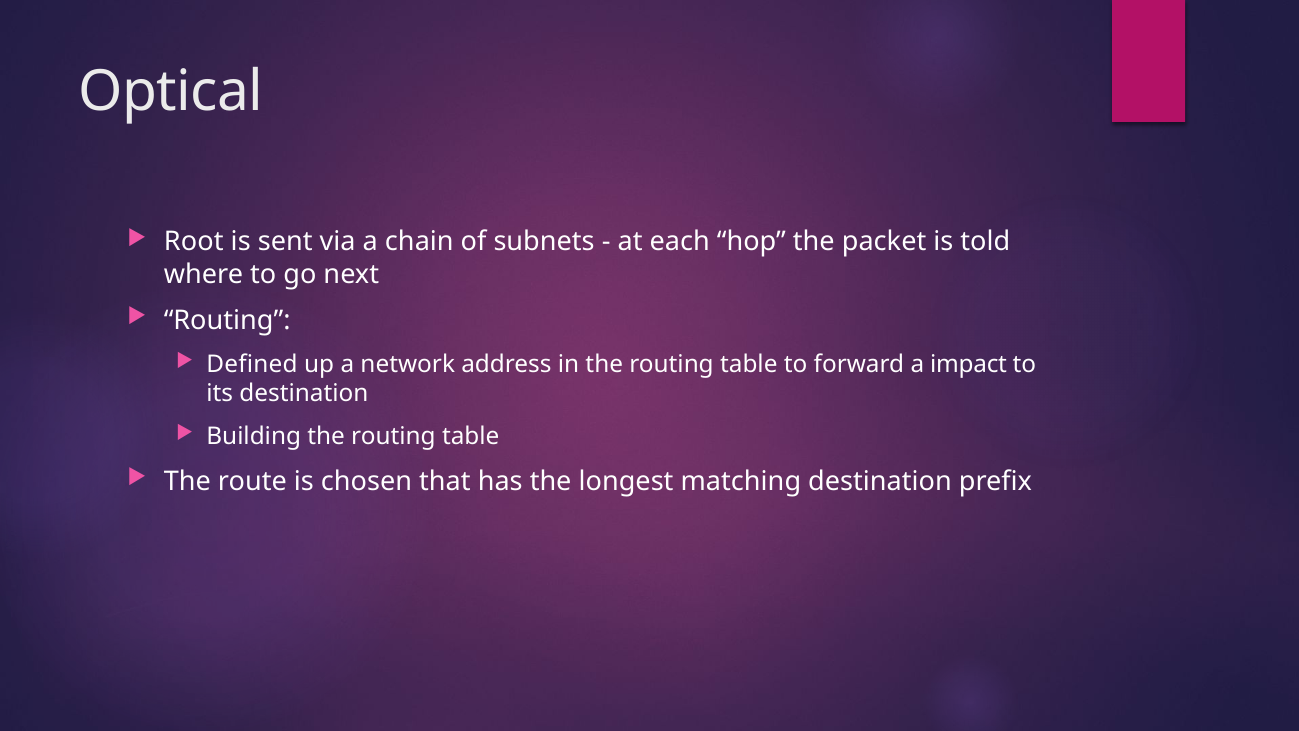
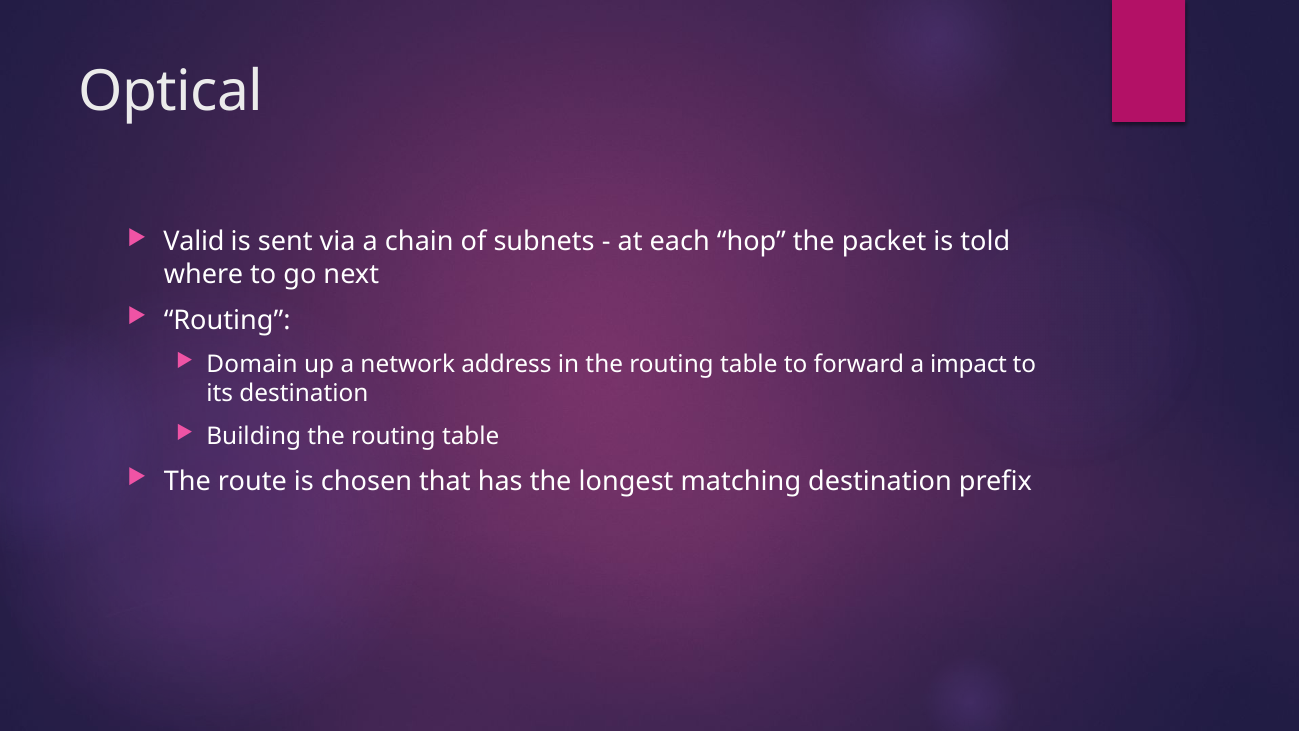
Root: Root -> Valid (194, 242)
Defined: Defined -> Domain (252, 364)
